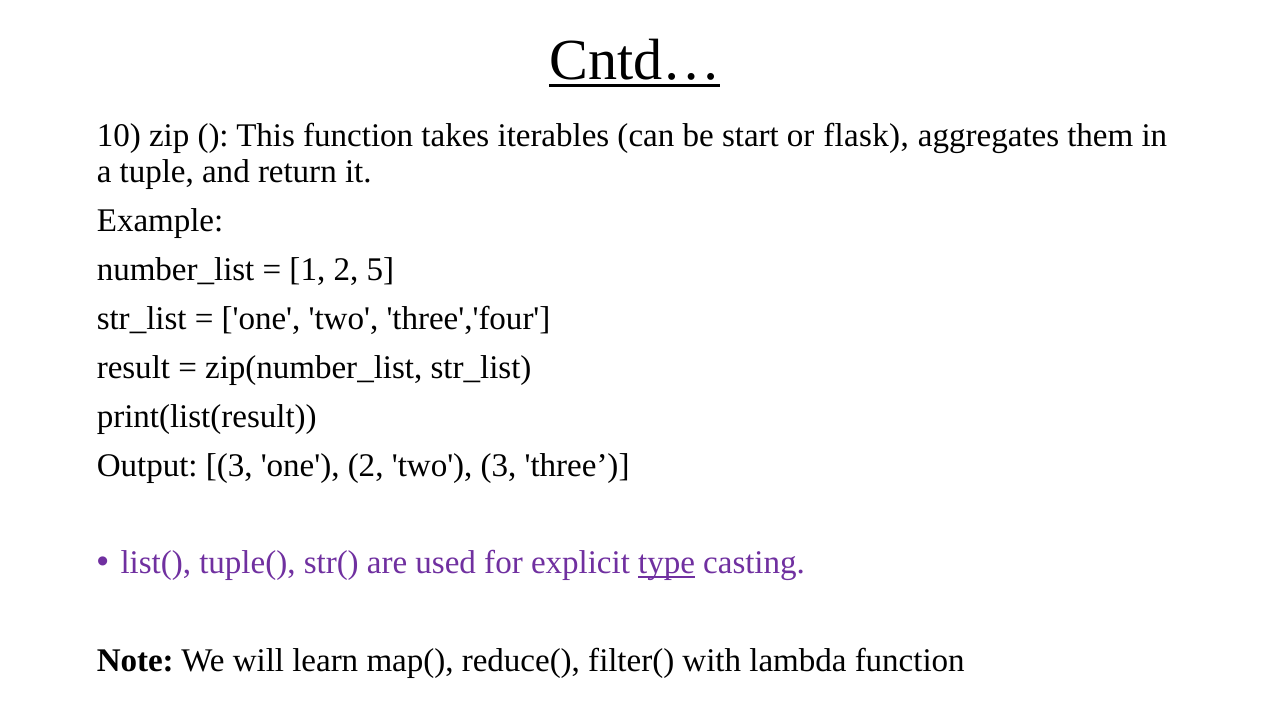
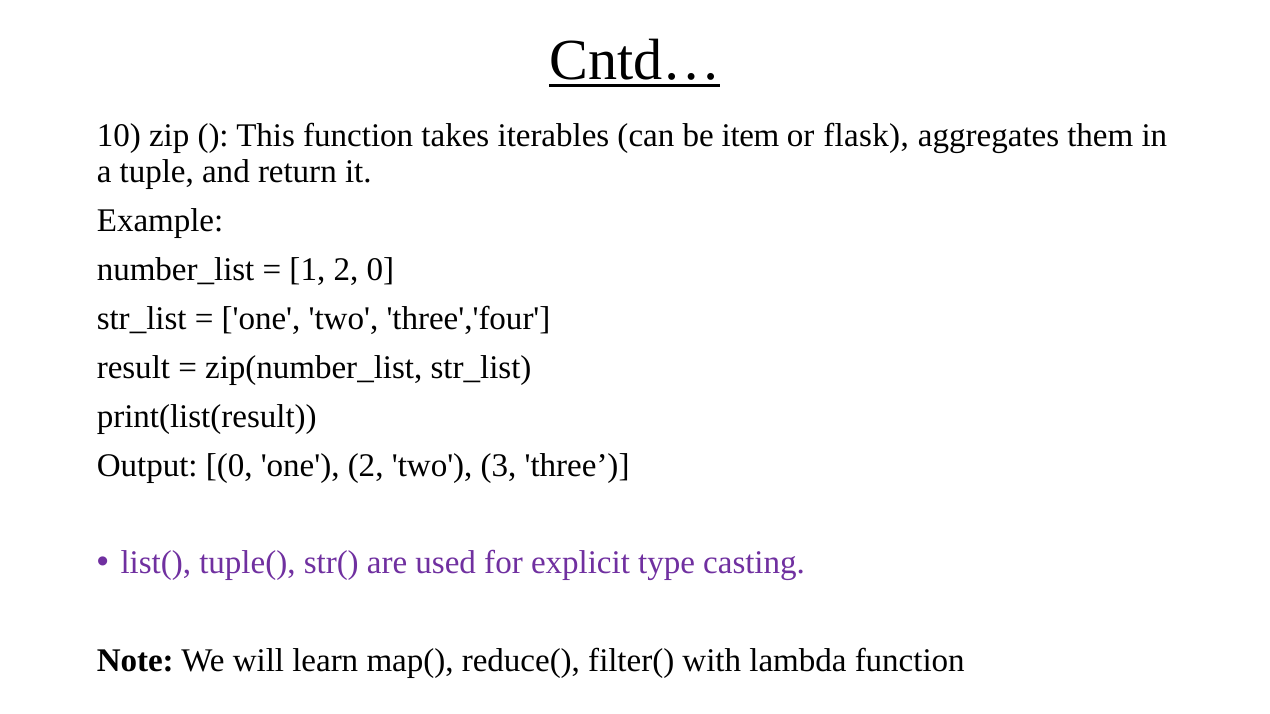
start: start -> item (751, 136)
2 5: 5 -> 0 (380, 270)
Output 3: 3 -> 0 (229, 465)
type underline: present -> none (667, 563)
